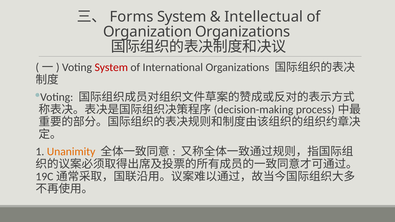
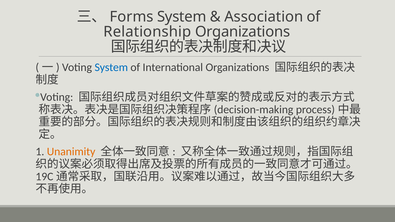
Intellectual: Intellectual -> Association (264, 17)
Organization: Organization -> Relationship (147, 32)
System colour: red -> blue (111, 67)
